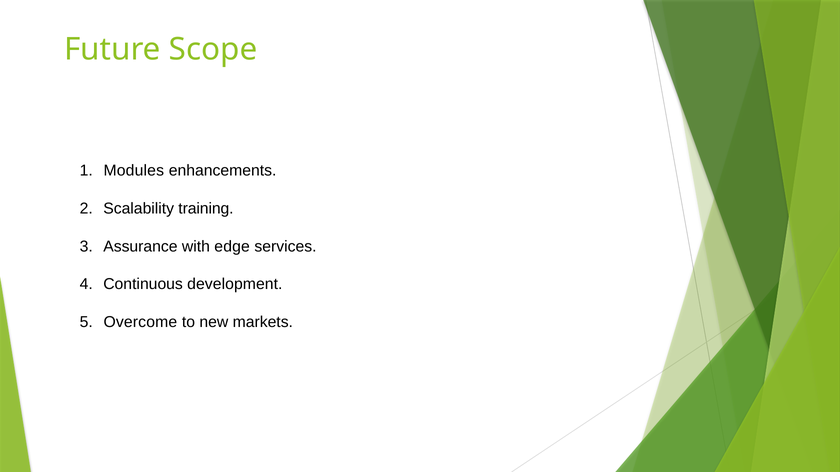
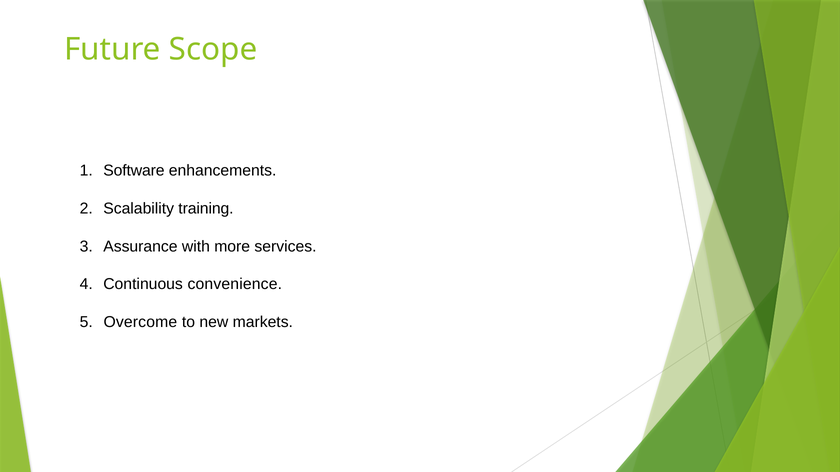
Modules: Modules -> Software (134, 171)
edge: edge -> more (232, 247)
development: development -> convenience (235, 284)
